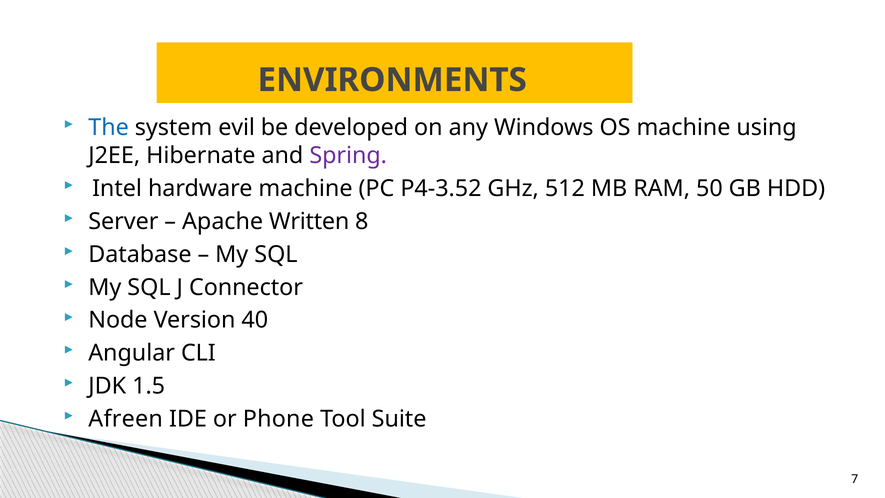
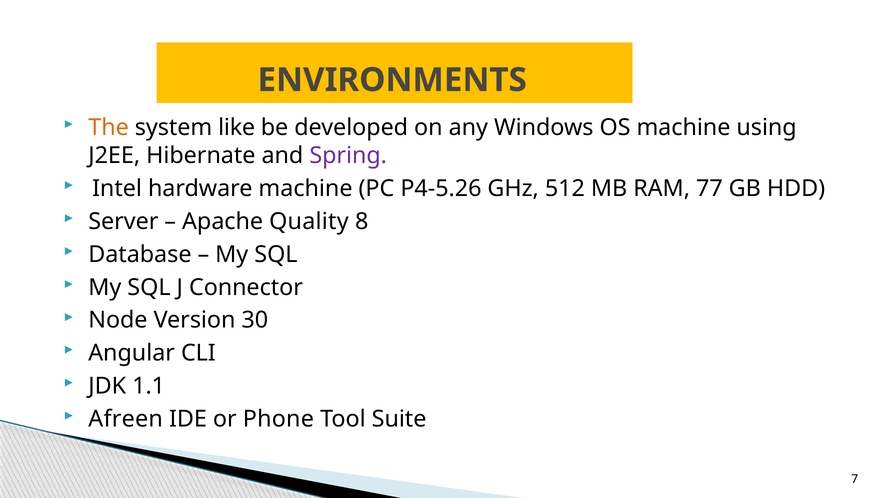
The colour: blue -> orange (109, 128)
evil: evil -> like (237, 128)
P4-3.52: P4-3.52 -> P4-5.26 (441, 188)
50: 50 -> 77 (709, 188)
Written: Written -> Quality (309, 221)
40: 40 -> 30 (255, 320)
1.5: 1.5 -> 1.1 (149, 386)
